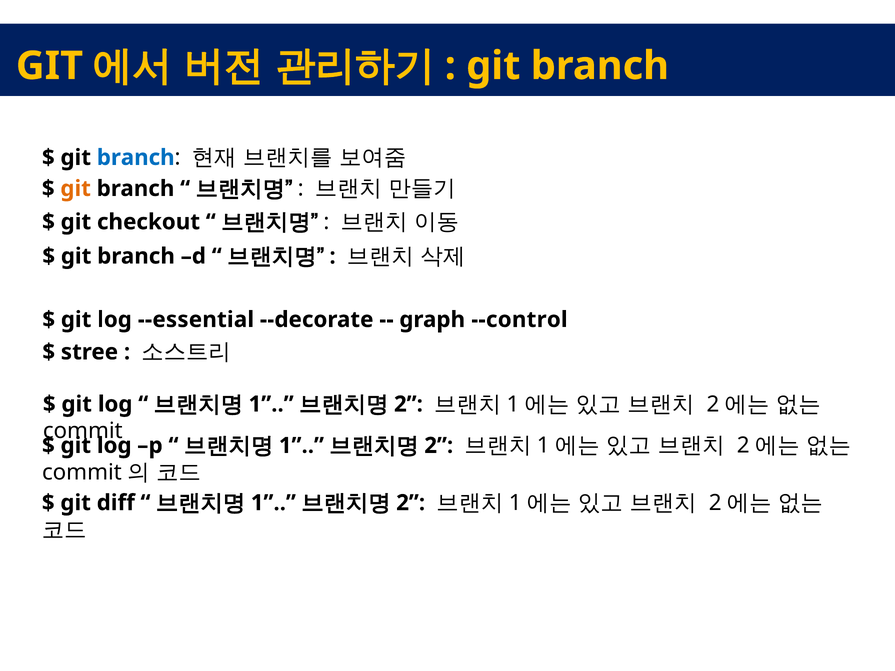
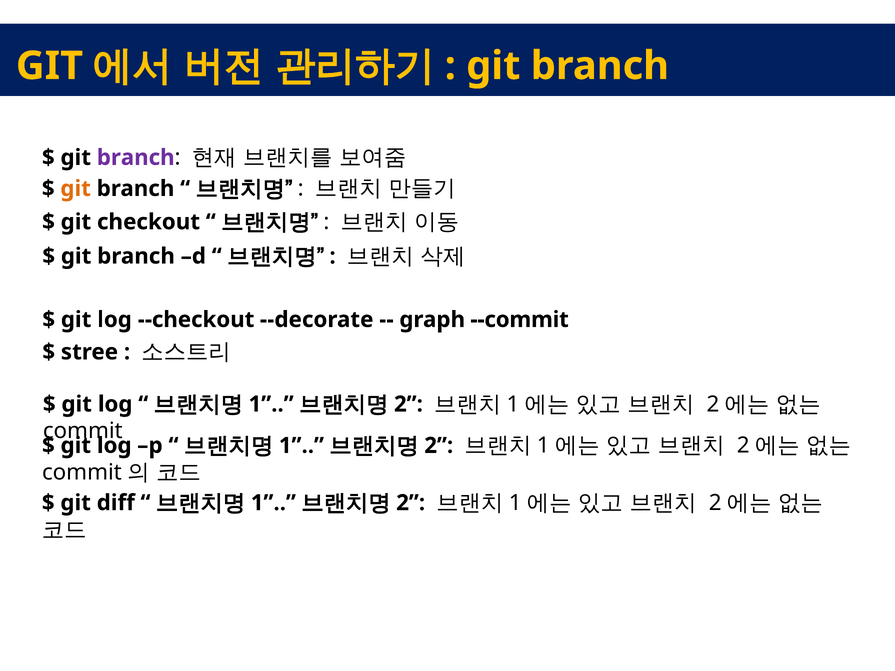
branch colour: blue -> purple (136, 158)
--essential: --essential -> --checkout (196, 320)
--control: --control -> --commit (520, 320)
